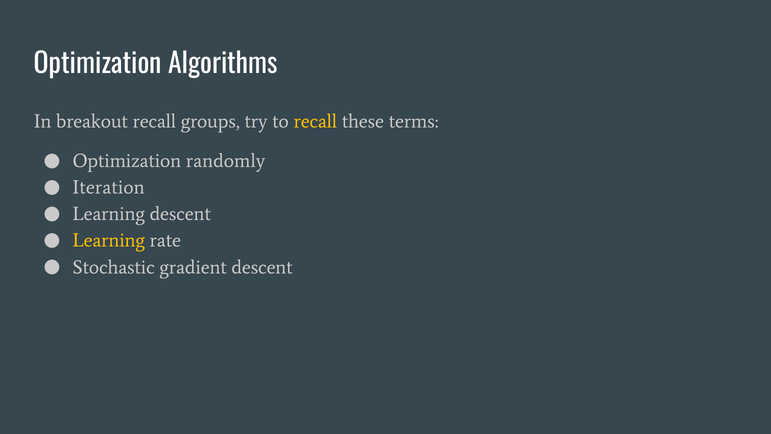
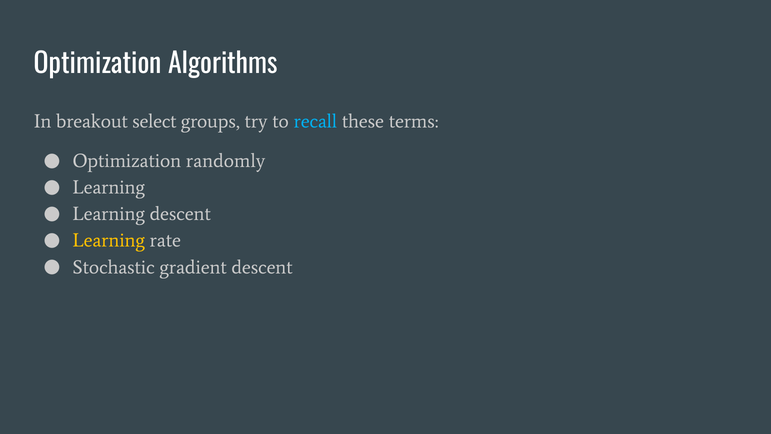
breakout recall: recall -> select (154, 121)
recall colour: yellow -> light blue (315, 121)
Iteration: Iteration -> Learning (109, 187)
